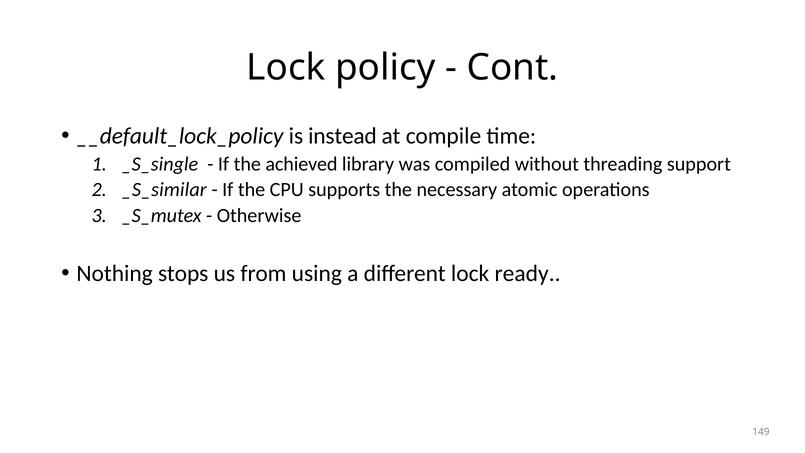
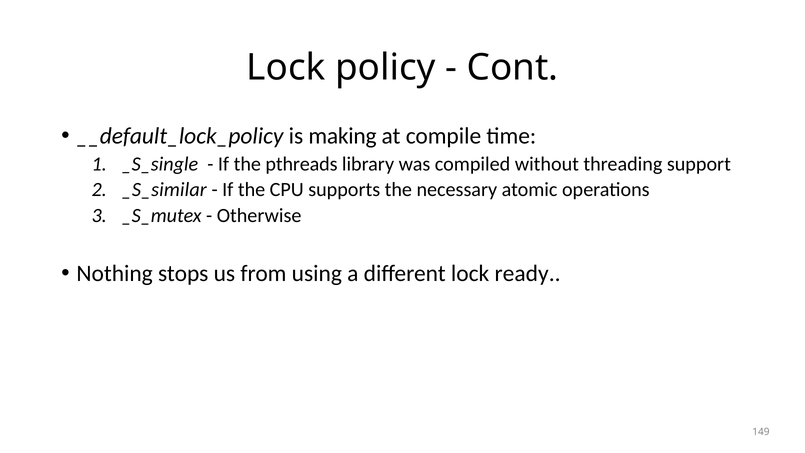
instead: instead -> making (343, 136)
achieved: achieved -> pthreads (301, 164)
